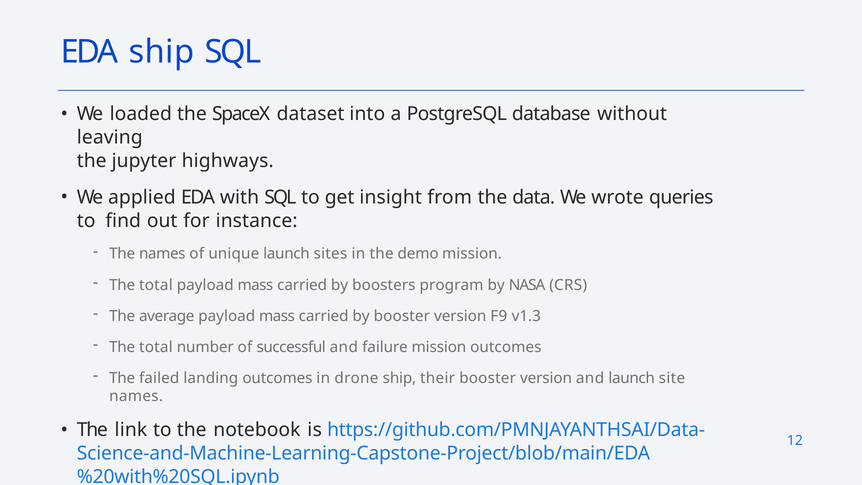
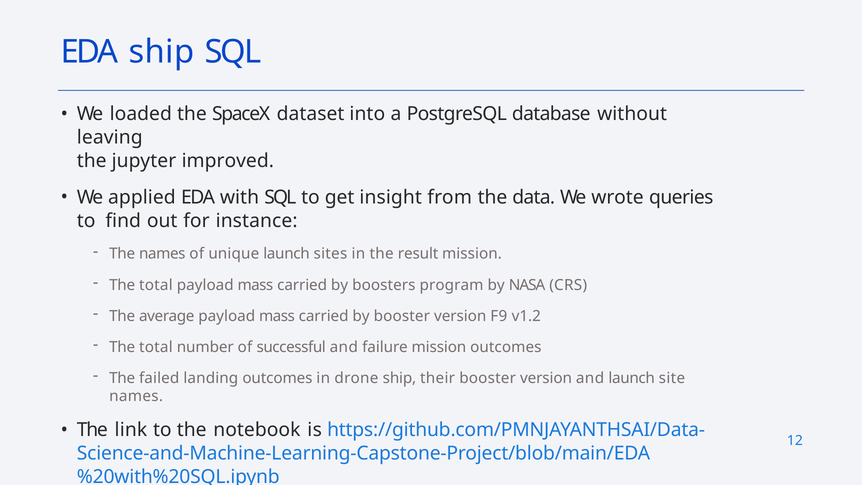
highways: highways -> improved (228, 161)
demo: demo -> result (418, 254)
v1.3: v1.3 -> v1.2 (526, 316)
